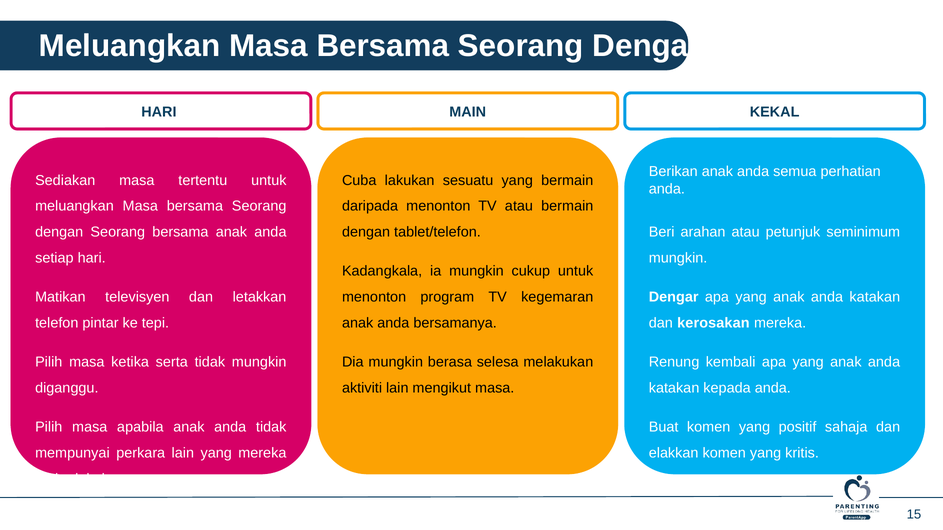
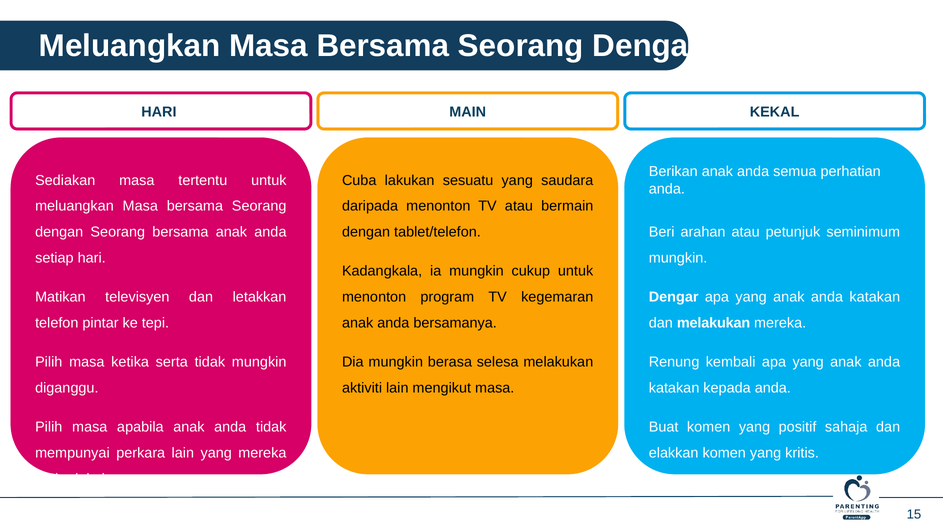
yang bermain: bermain -> saudara (567, 180)
dan kerosakan: kerosakan -> melakukan (714, 323)
